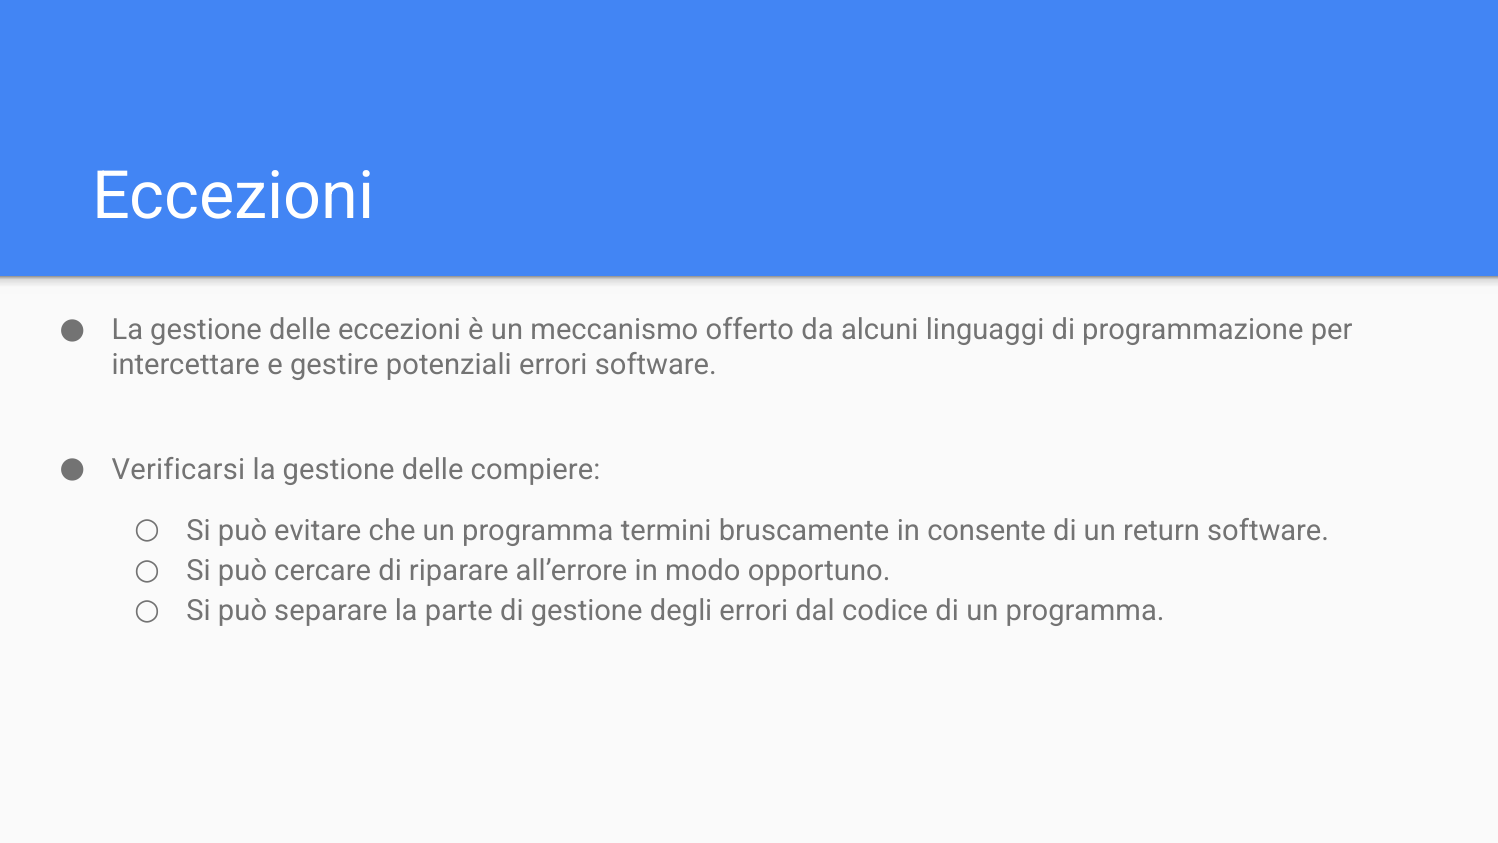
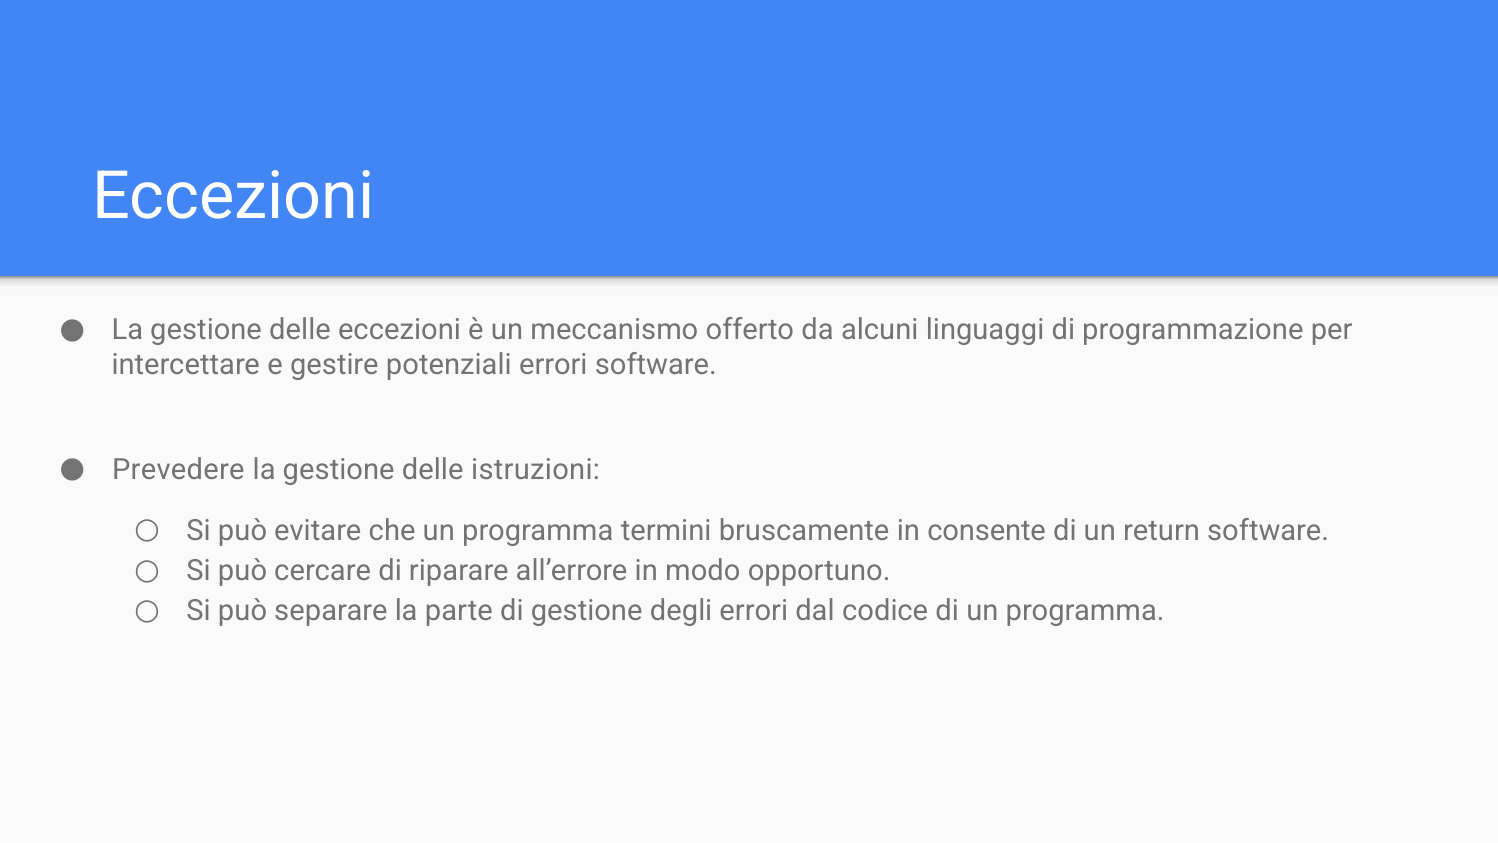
Verificarsi: Verificarsi -> Prevedere (178, 470)
compiere: compiere -> istruzioni (536, 470)
